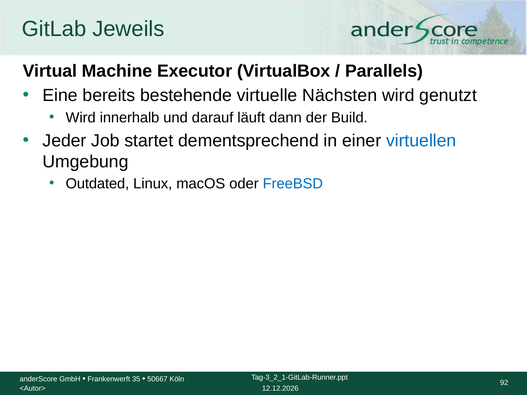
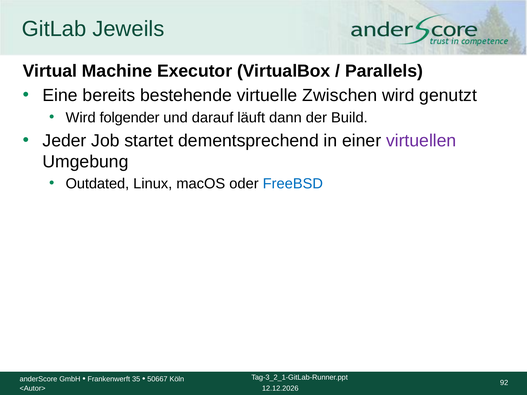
Nächsten: Nächsten -> Zwischen (340, 96)
innerhalb: innerhalb -> folgender (130, 118)
virtuellen colour: blue -> purple (421, 141)
